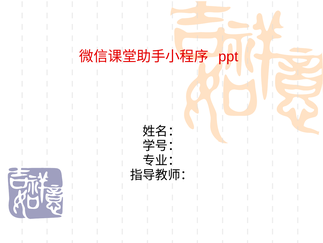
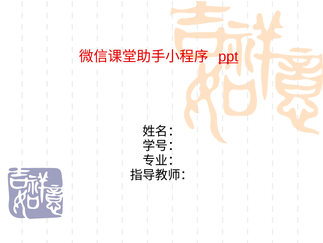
ppt underline: none -> present (228, 57)
